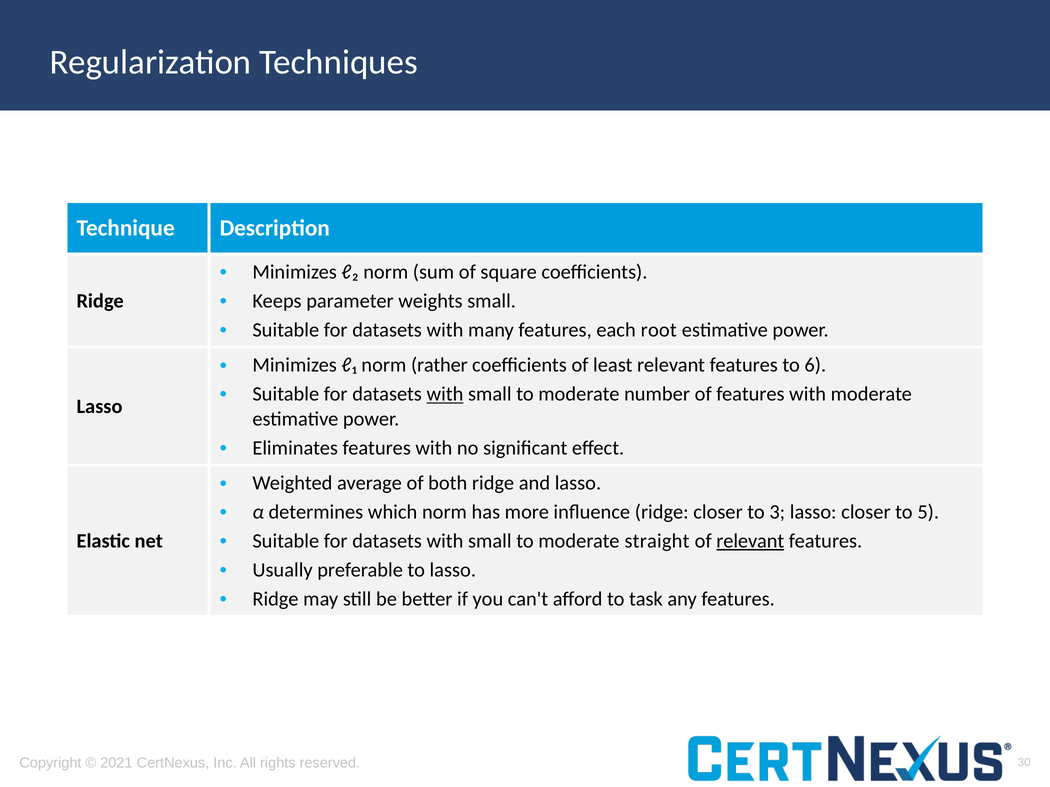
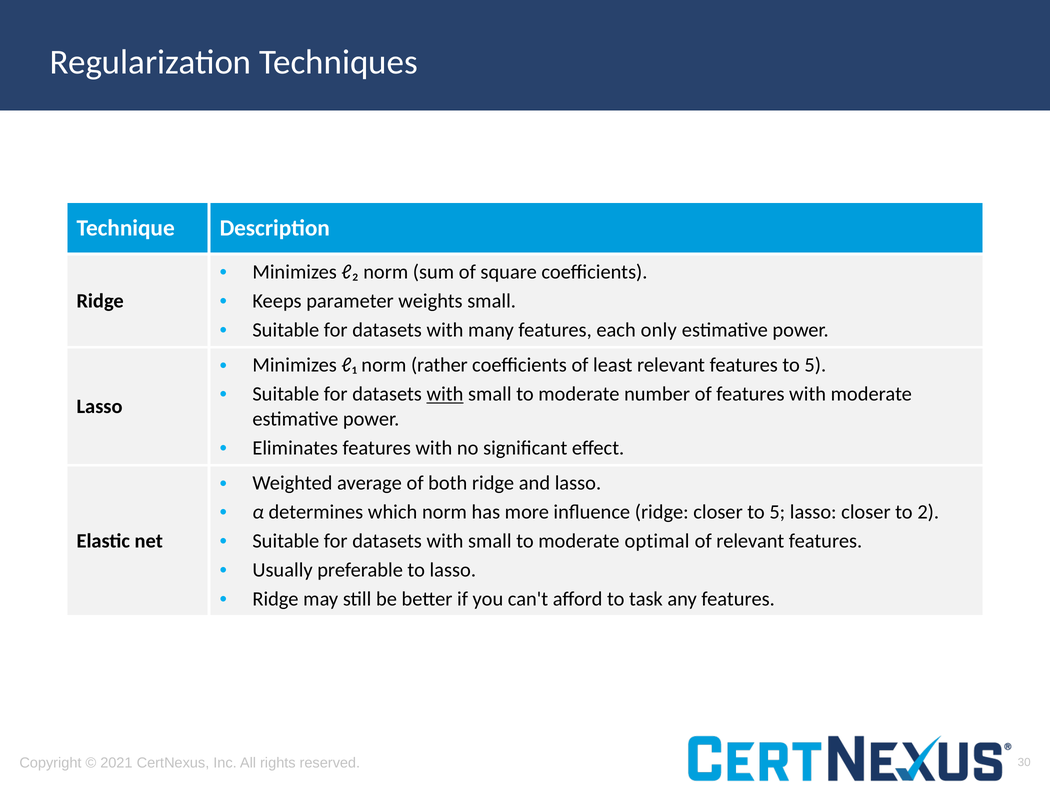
root: root -> only (659, 330)
features to 6: 6 -> 5 (815, 365)
closer to 3: 3 -> 5 (777, 512)
5: 5 -> 2 (928, 512)
straight: straight -> optimal (657, 541)
relevant underline: present -> none (750, 541)
